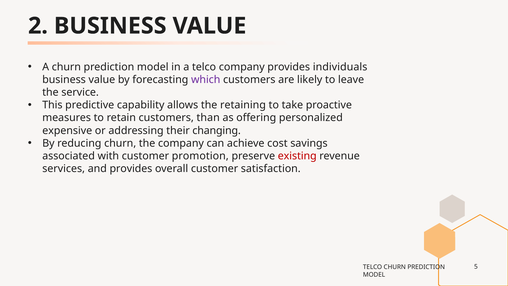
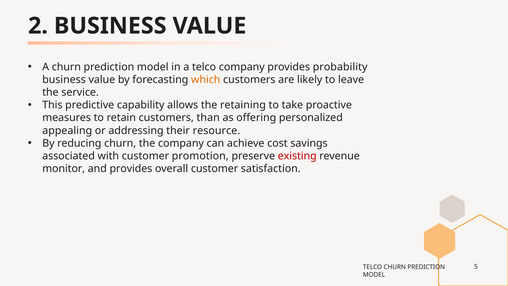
individuals: individuals -> probability (340, 67)
which colour: purple -> orange (206, 80)
expensive: expensive -> appealing (67, 130)
changing: changing -> resource (216, 130)
services: services -> monitor (64, 169)
